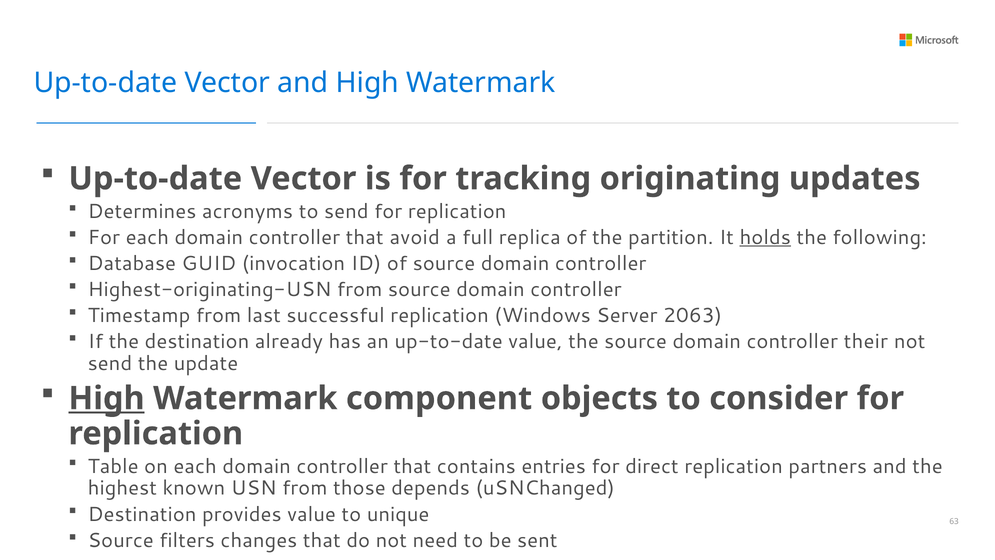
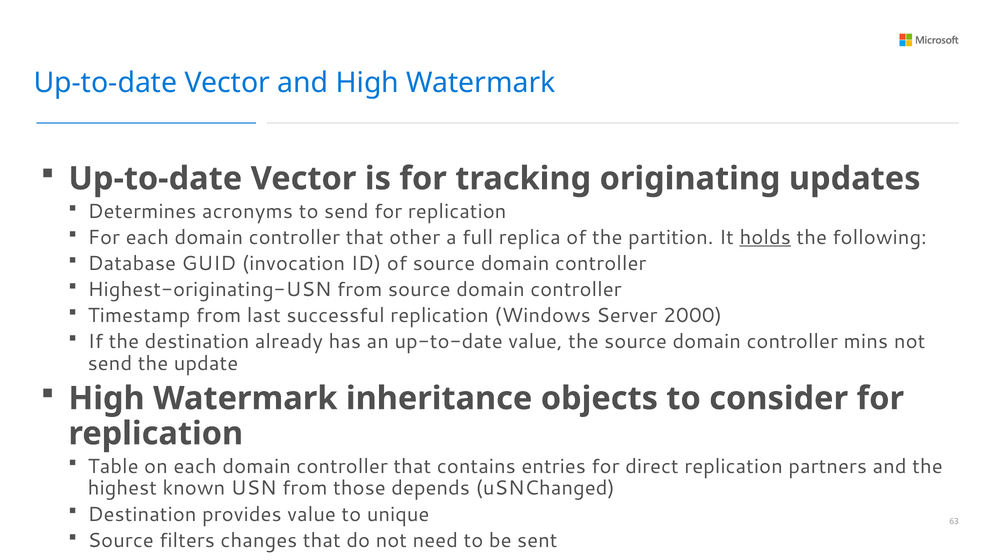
avoid: avoid -> other (415, 237)
2063: 2063 -> 2000 (693, 315)
their: their -> mins (866, 341)
High underline: present -> none (107, 398)
component: component -> inheritance (439, 398)
